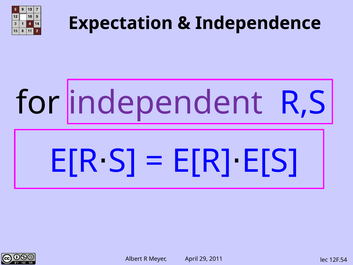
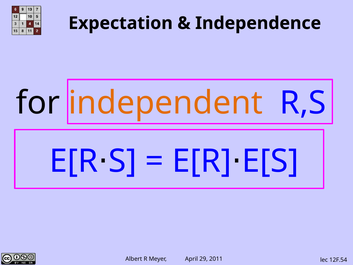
independent colour: purple -> orange (166, 103)
